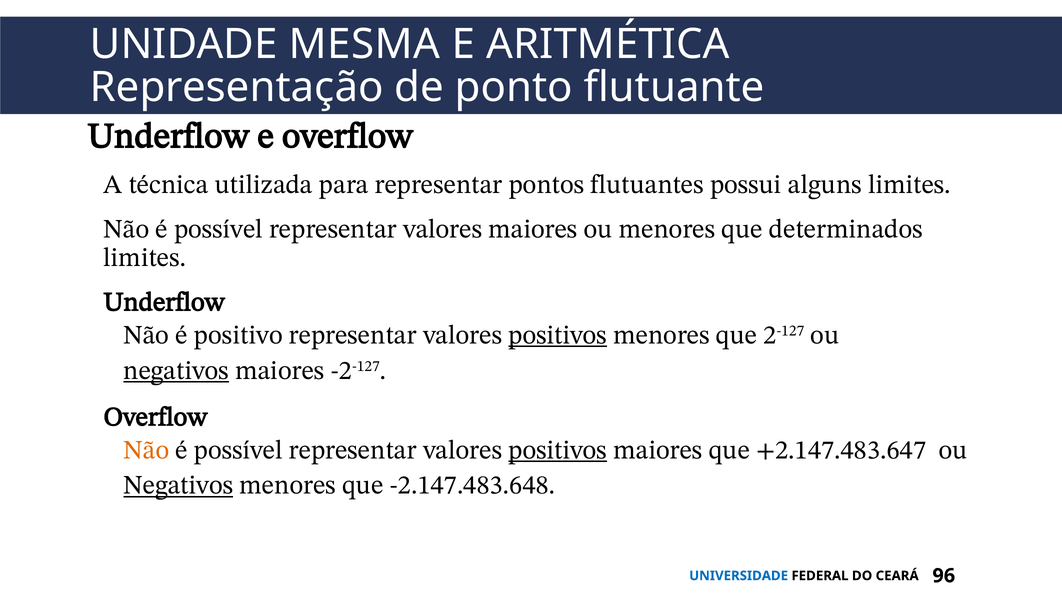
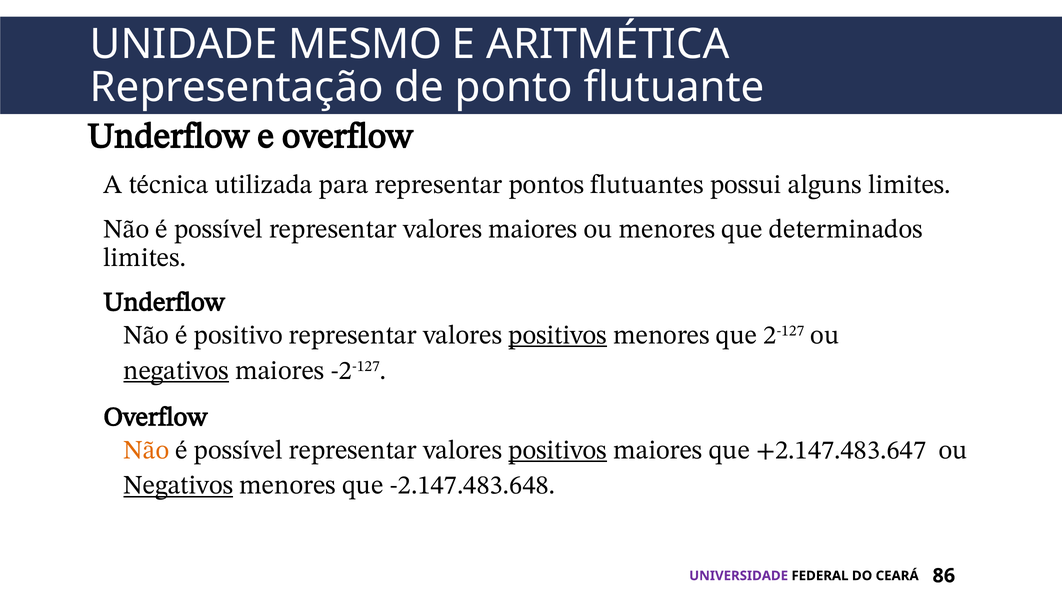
MESMA: MESMA -> MESMO (365, 44)
UNIVERSIDADE colour: blue -> purple (739, 575)
96: 96 -> 86 (944, 575)
